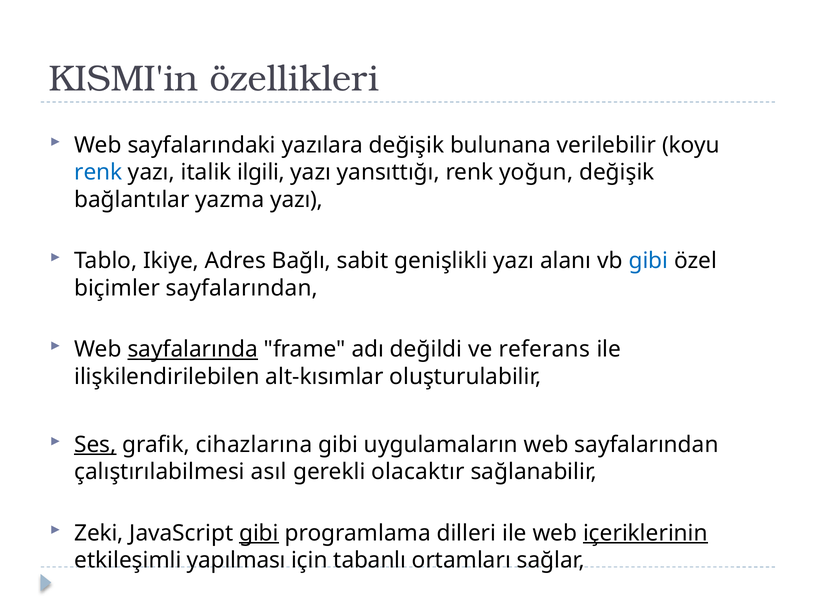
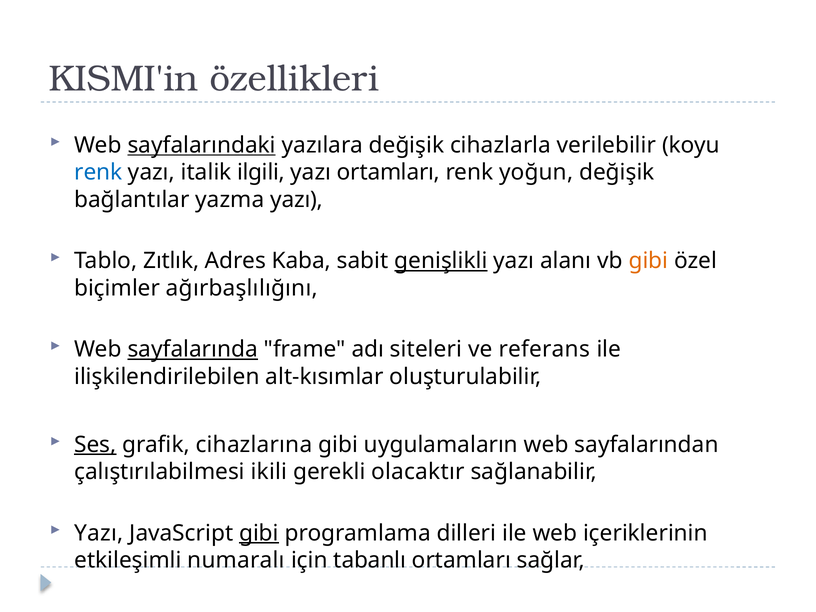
sayfalarındaki underline: none -> present (202, 145)
bulunana: bulunana -> cihazlarla (501, 145)
yazı yansıttığı: yansıttığı -> ortamları (388, 172)
Ikiye: Ikiye -> Zıtlık (171, 261)
Bağlı: Bağlı -> Kaba (301, 261)
genişlikli underline: none -> present (441, 261)
gibi colour: blue -> orange (648, 261)
biçimler sayfalarından: sayfalarından -> ağırbaşlılığını (242, 288)
değildi: değildi -> siteleri (426, 349)
asıl: asıl -> ikili (269, 472)
Zeki: Zeki -> Yazı (99, 533)
içeriklerinin underline: present -> none (645, 533)
yapılması: yapılması -> numaralı (236, 560)
